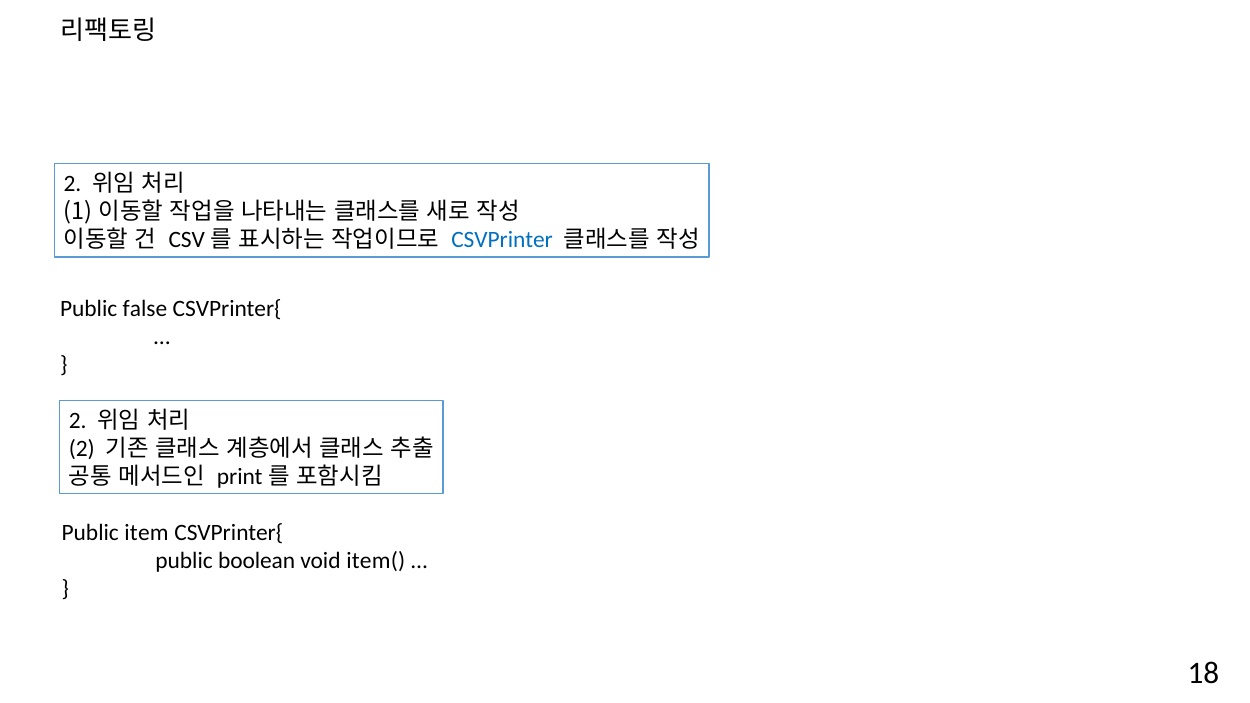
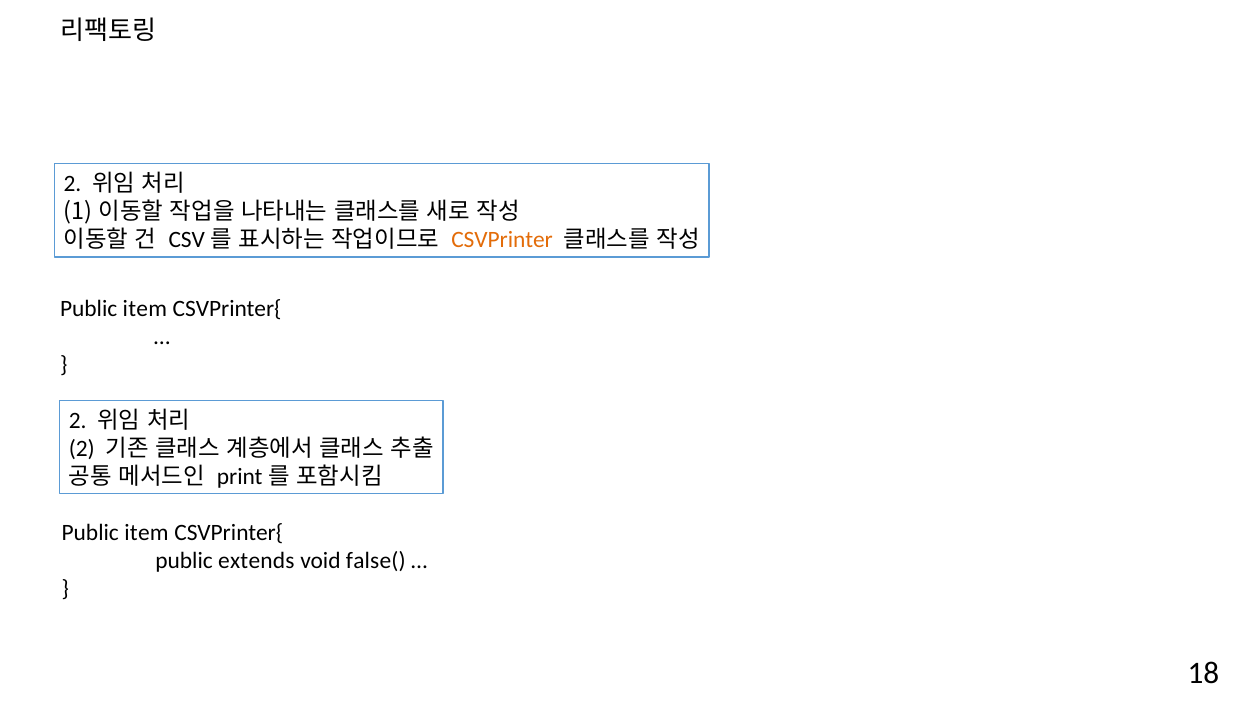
CSVPrinter colour: blue -> orange (502, 240)
false: false -> item (145, 308)
boolean: boolean -> extends (256, 561)
item(: item( -> false( (376, 561)
